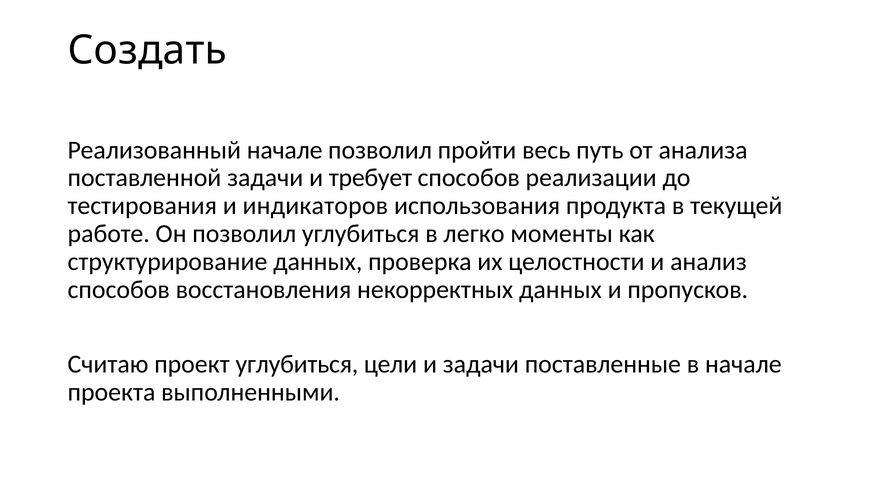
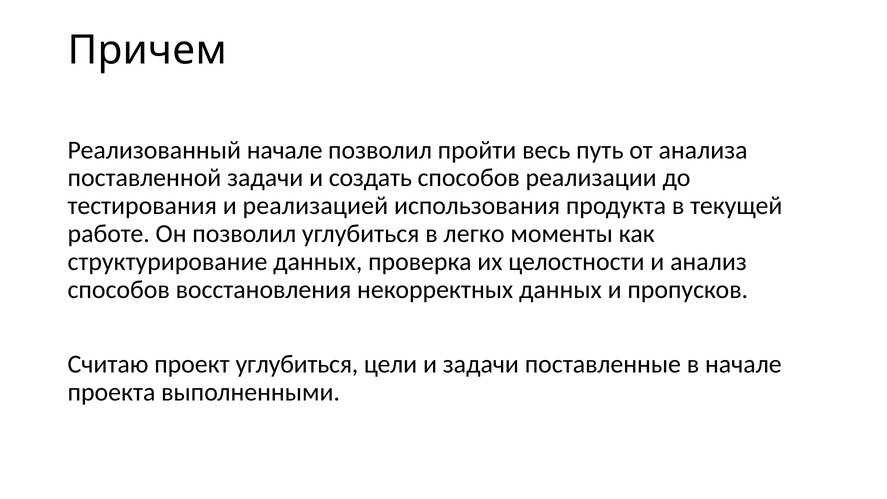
Создать: Создать -> Причем (147, 50)
требует: требует -> создать (370, 178)
индикаторов: индикаторов -> реализацией (315, 206)
